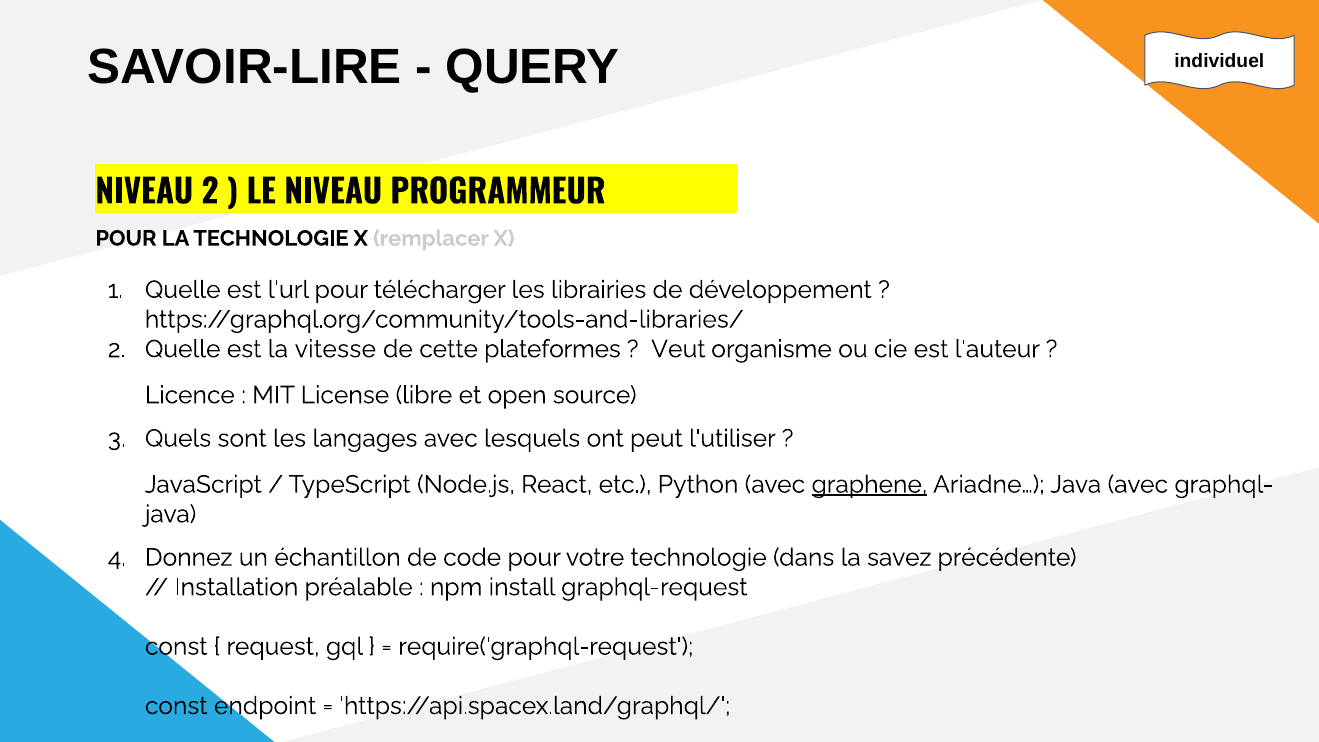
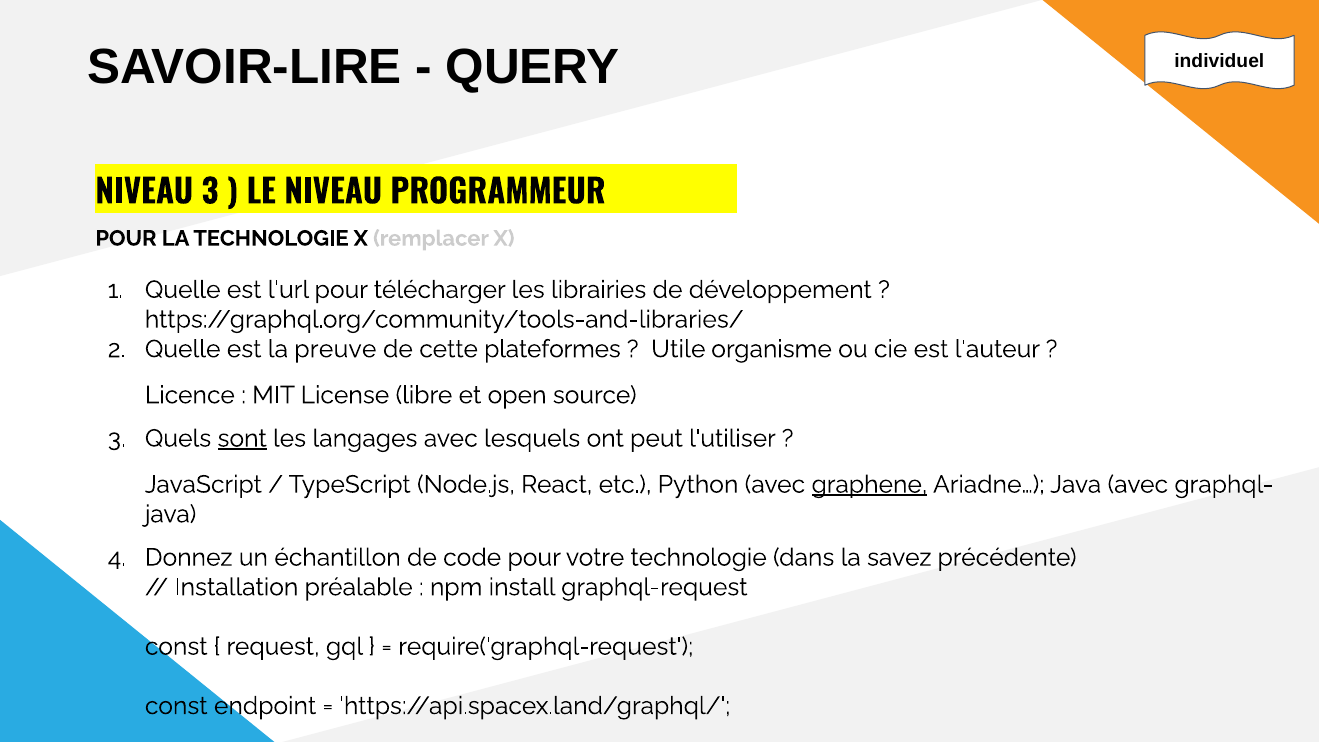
NIVEAU 2: 2 -> 3 (210, 192)
la vitesse: vitesse -> preuve (335, 349)
Veut: Veut -> Utile (678, 349)
sont underline: none -> present (242, 438)
